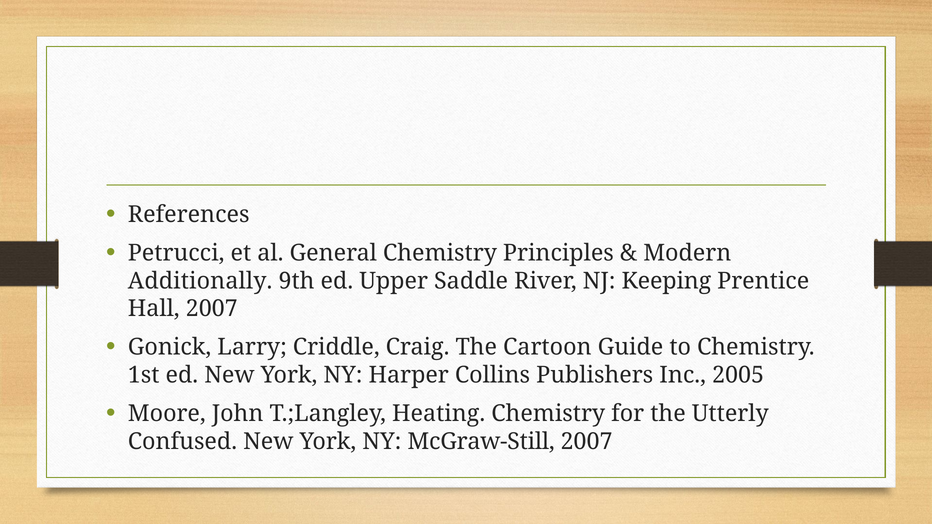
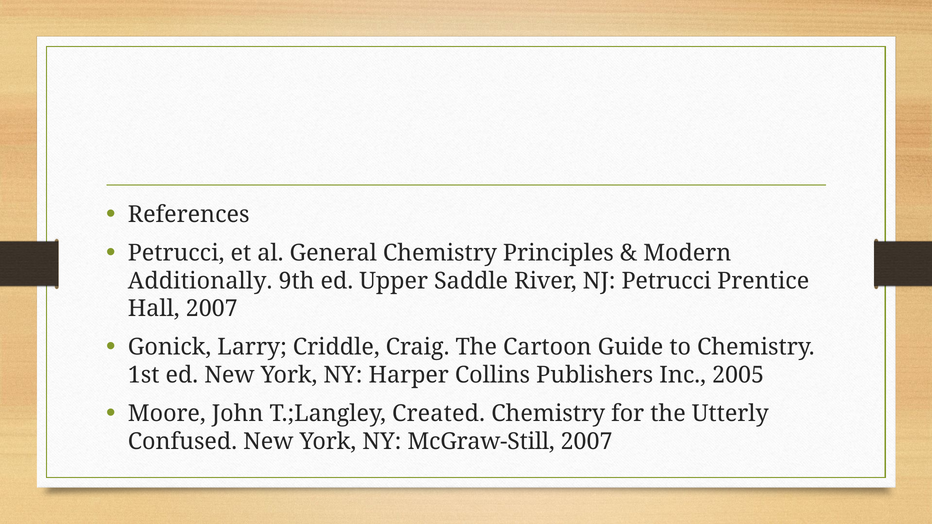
NJ Keeping: Keeping -> Petrucci (666, 281)
Heating: Heating -> Created (439, 414)
